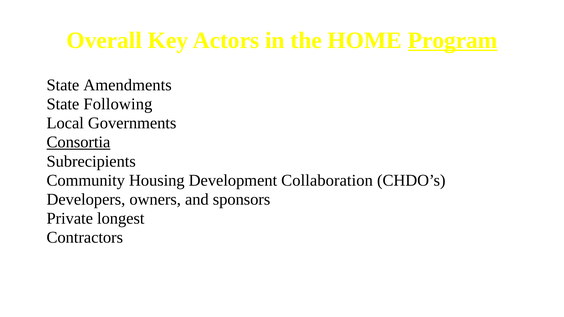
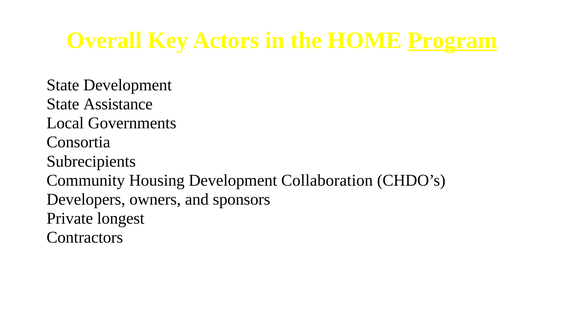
State Amendments: Amendments -> Development (128, 85)
Following: Following -> Assistance (118, 104)
Consortia underline: present -> none (78, 142)
